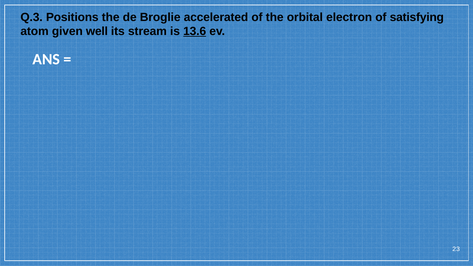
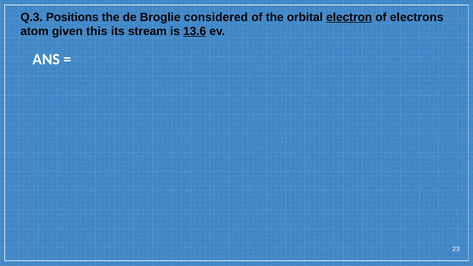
accelerated: accelerated -> considered (216, 17)
electron underline: none -> present (349, 17)
satisfying: satisfying -> electrons (417, 17)
well: well -> this (97, 31)
